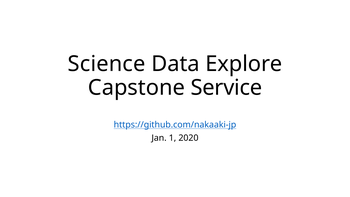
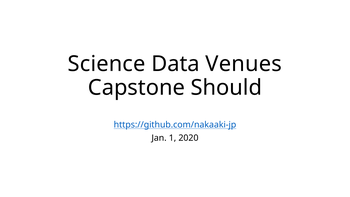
Explore: Explore -> Venues (244, 64)
Service: Service -> Should (226, 87)
